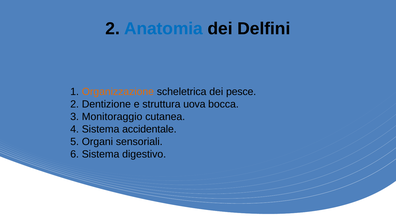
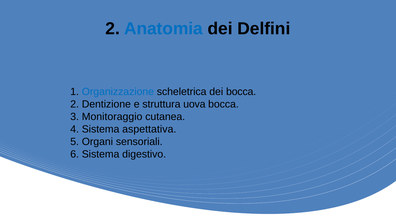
Organizzazione colour: orange -> blue (118, 92)
dei pesce: pesce -> bocca (241, 92)
accidentale: accidentale -> aspettativa (149, 129)
